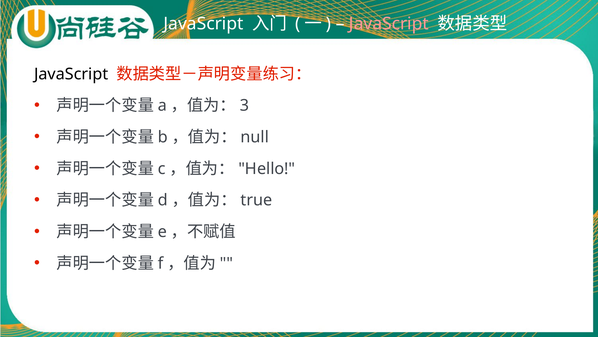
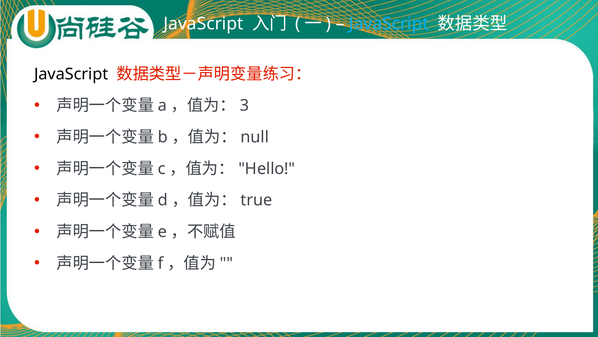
JavaScript colour: pink -> light blue (389, 24)
